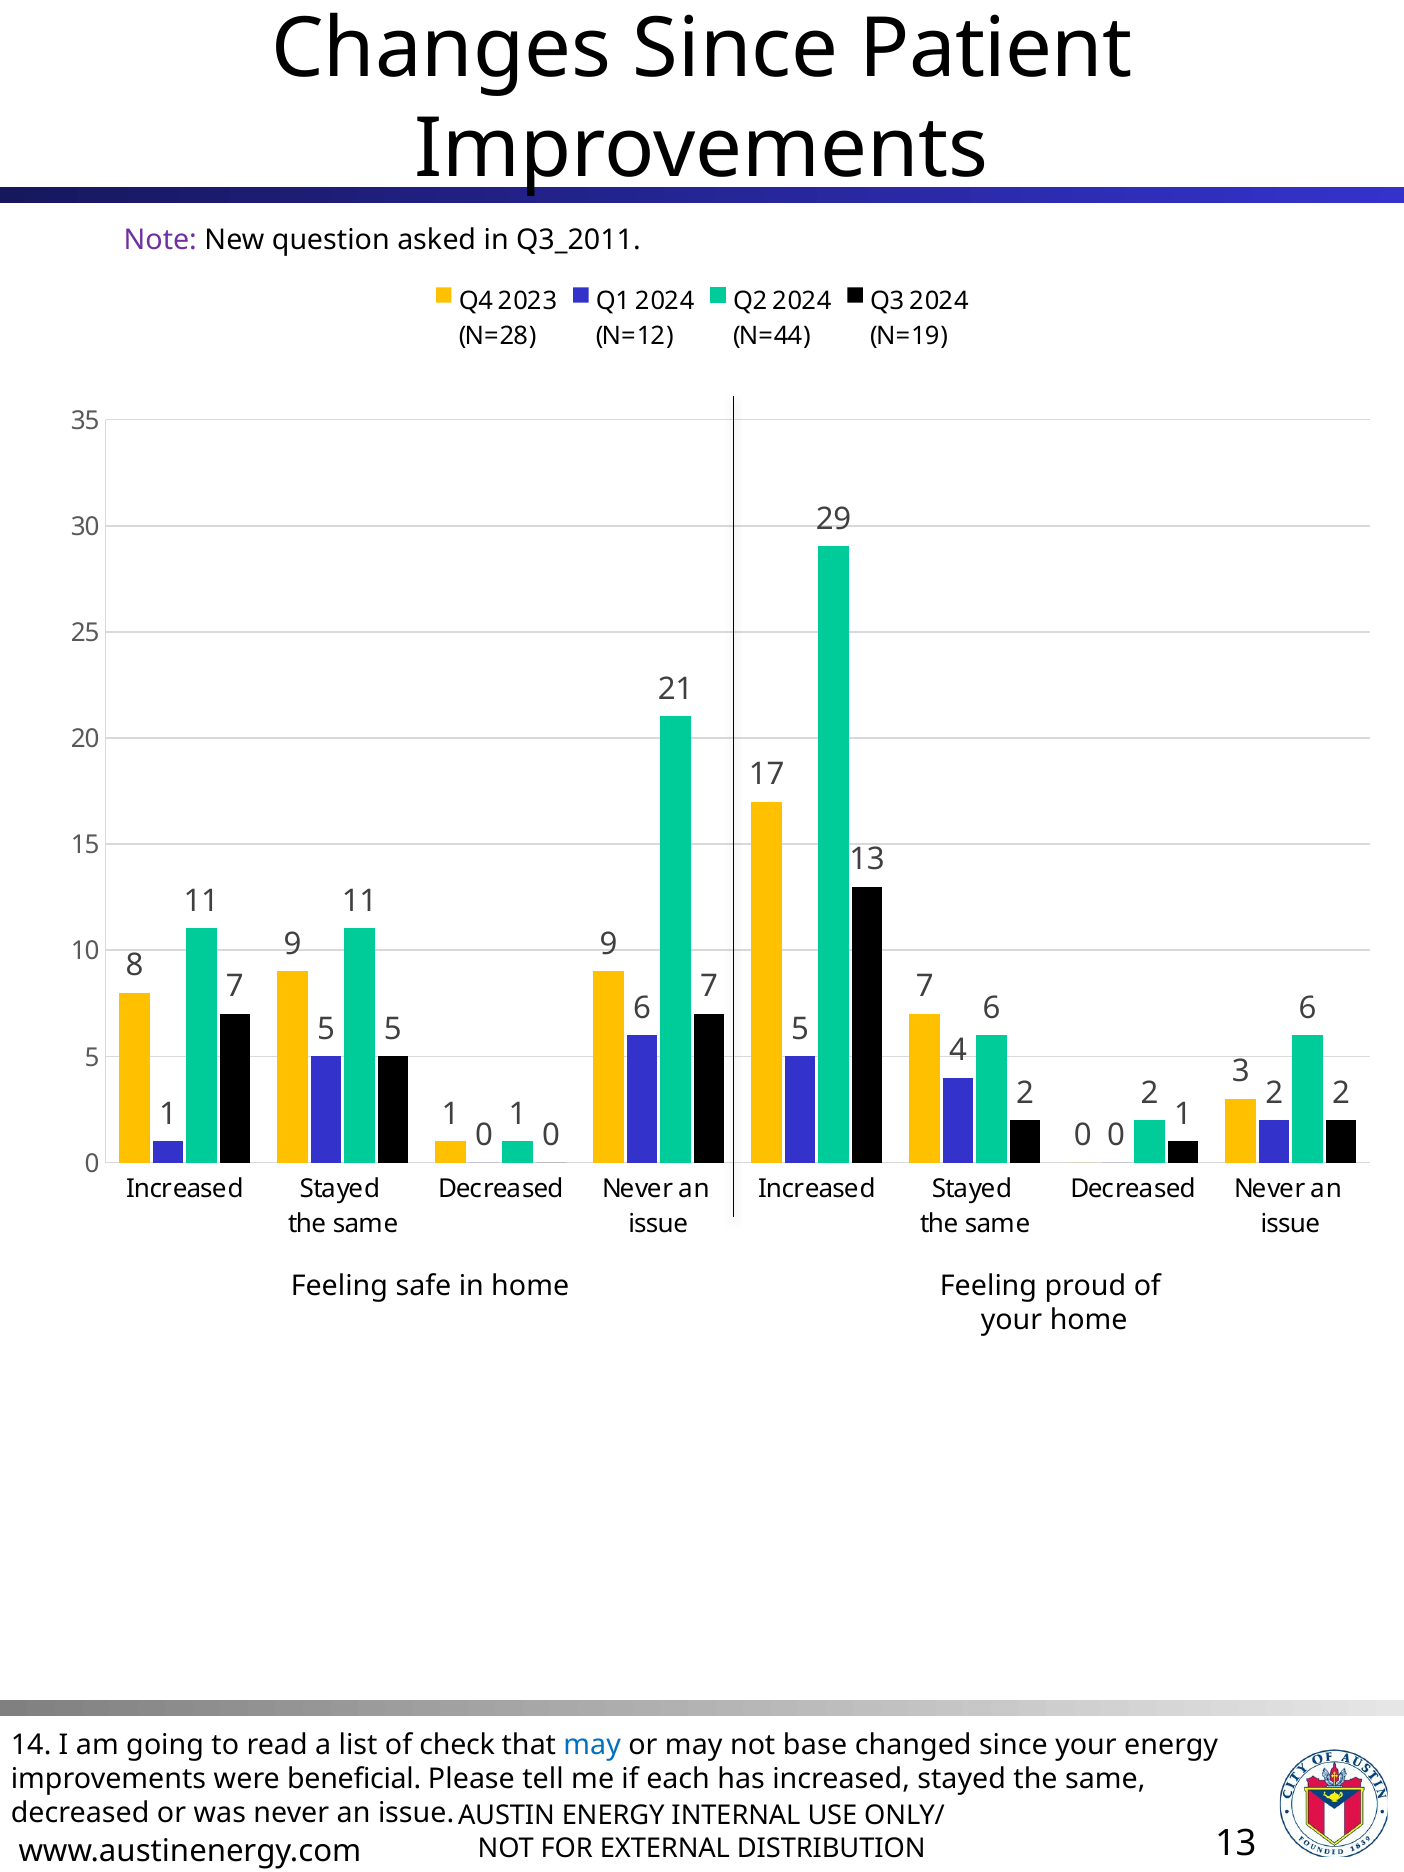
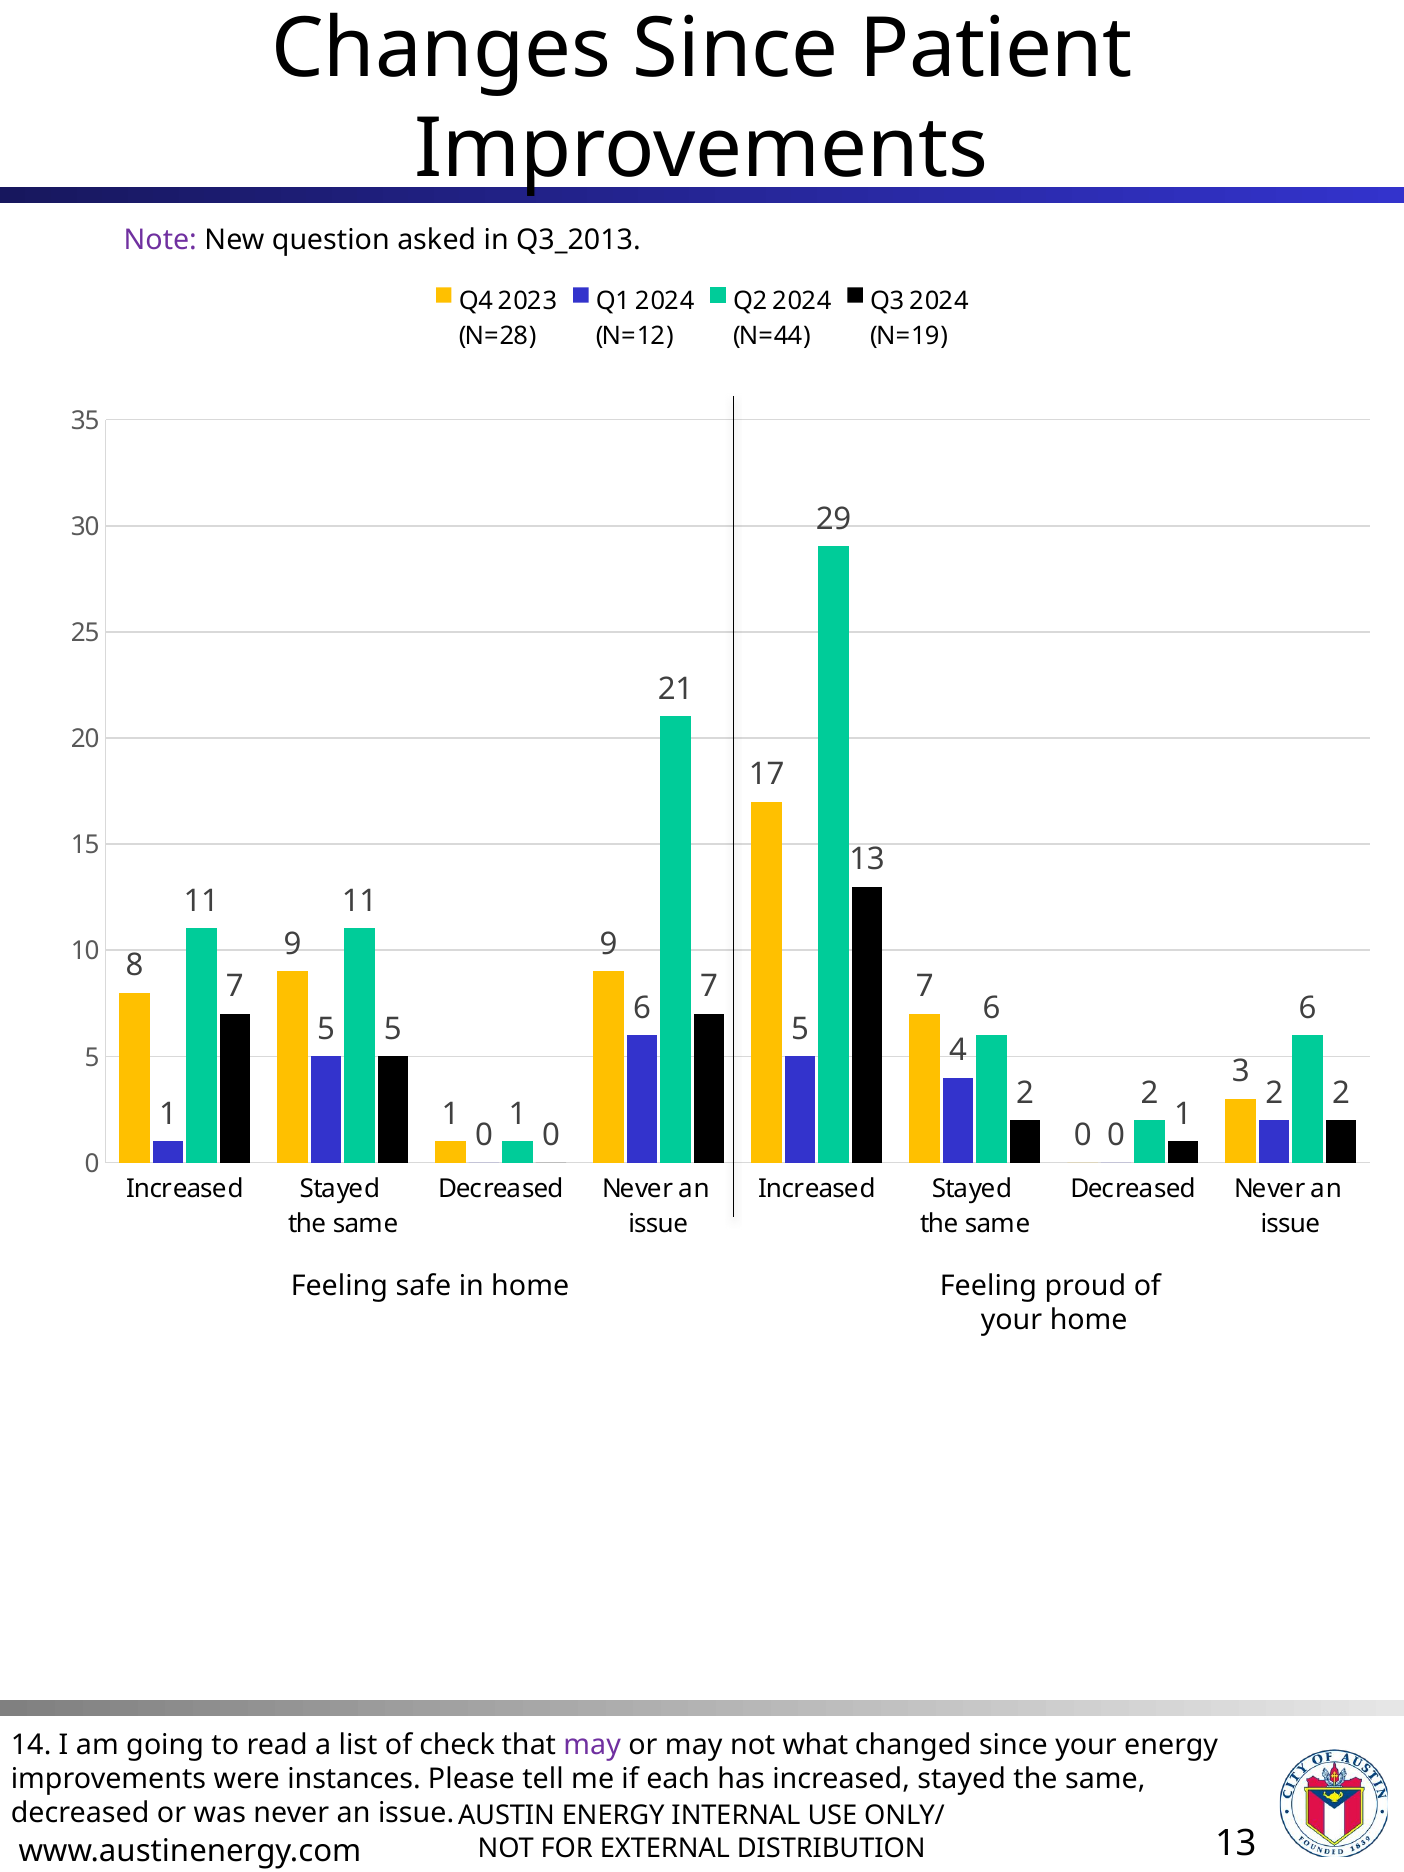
Q3_2011: Q3_2011 -> Q3_2013 (578, 240)
may colour: blue -> purple (592, 1745)
base: base -> what (815, 1745)
beneficial: beneficial -> instances (354, 1779)
